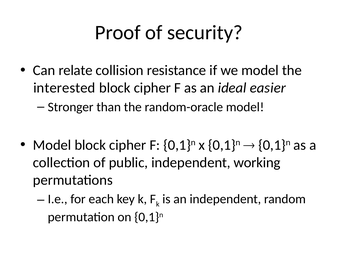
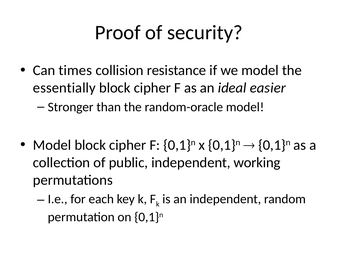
relate: relate -> times (75, 71)
interested: interested -> essentially (64, 88)
